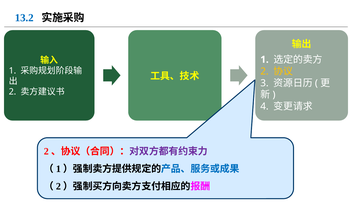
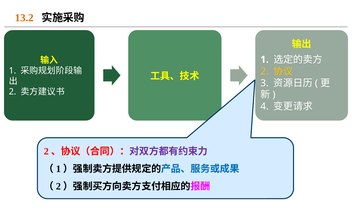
13.2 colour: blue -> orange (24, 18)
